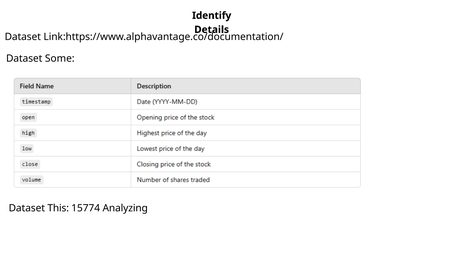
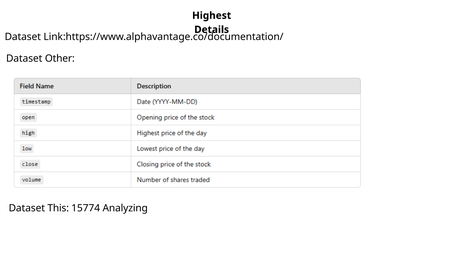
Identify: Identify -> Highest (212, 16)
Some: Some -> Other (60, 58)
